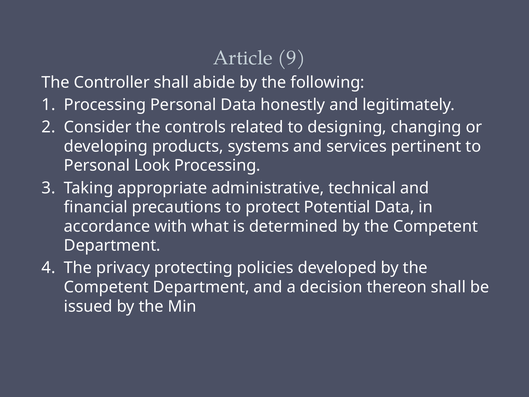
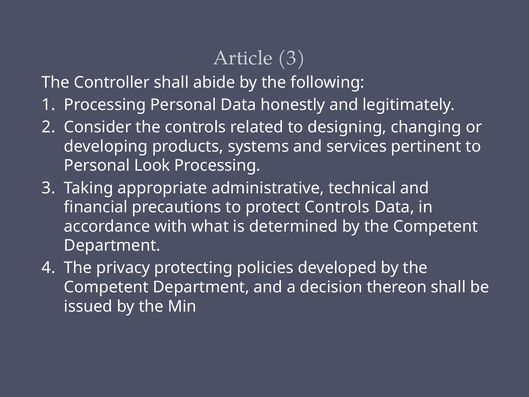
Article 9: 9 -> 3 (292, 58)
protect Potential: Potential -> Controls (337, 207)
